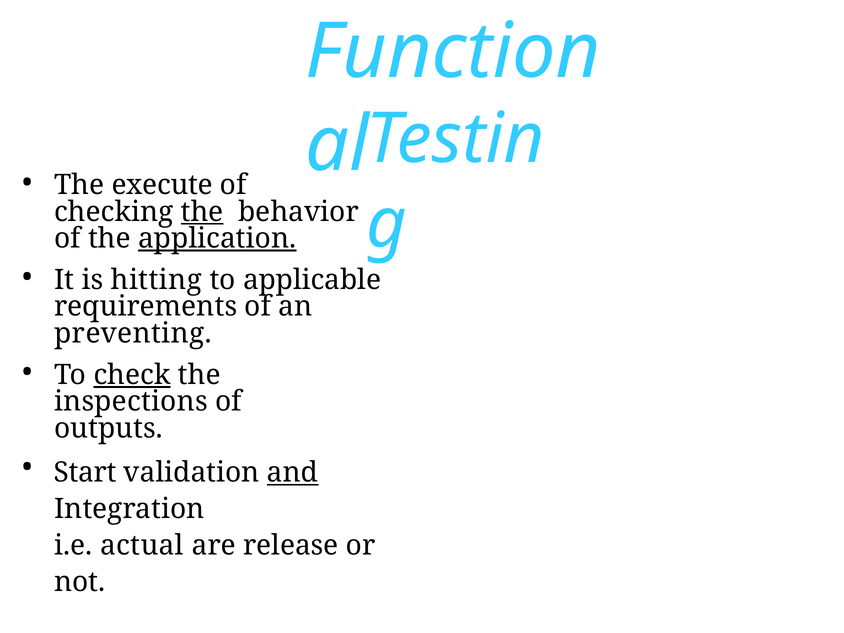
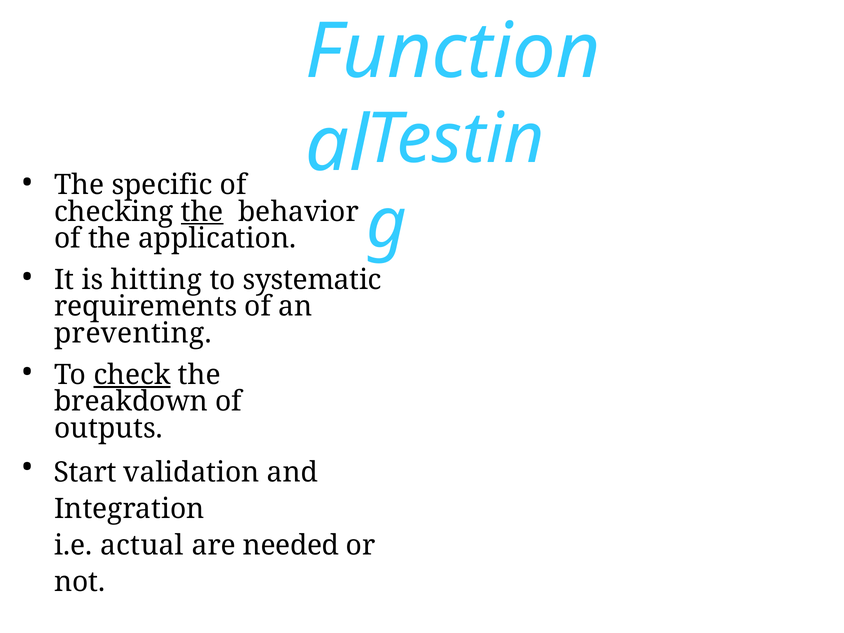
execute: execute -> specific (162, 185)
application underline: present -> none (217, 238)
applicable: applicable -> systematic (312, 280)
inspections: inspections -> breakdown (131, 402)
and underline: present -> none (293, 473)
release: release -> needed (291, 545)
